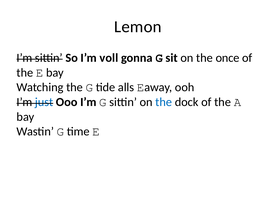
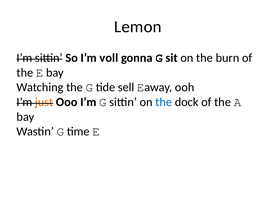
once: once -> burn (227, 58)
alls: alls -> sell (126, 87)
just colour: blue -> orange (44, 102)
